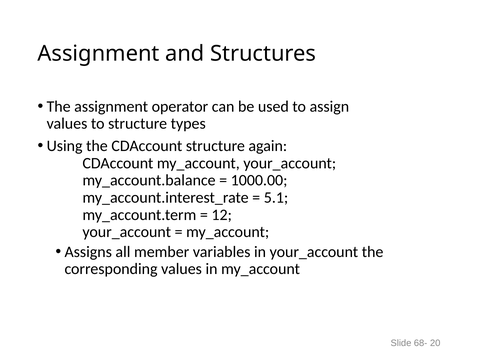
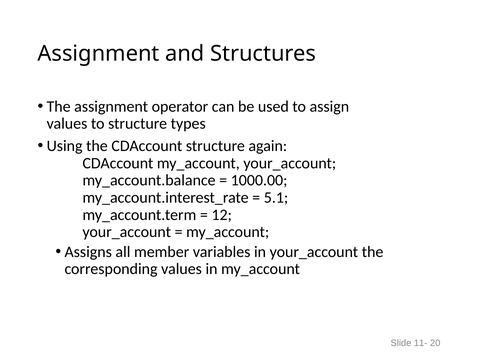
68-: 68- -> 11- (421, 342)
